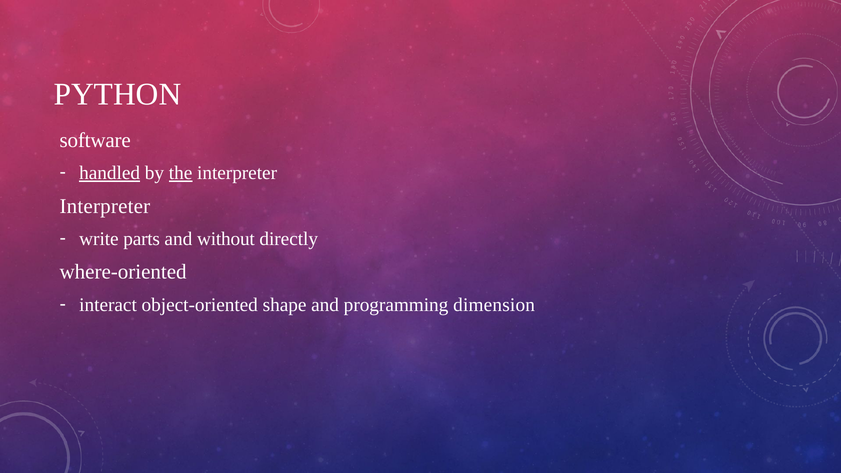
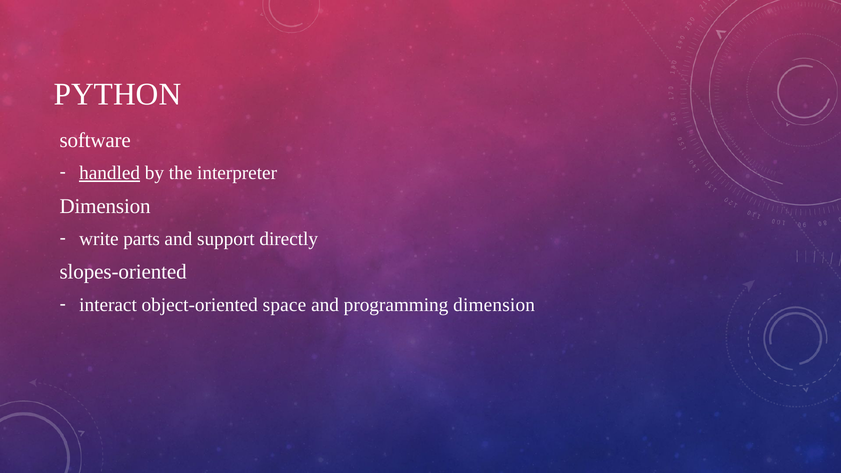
the underline: present -> none (181, 173)
Interpreter: Interpreter -> Dimension (105, 206)
without: without -> support (226, 239)
where-oriented: where-oriented -> slopes-oriented (123, 272)
shape: shape -> space (284, 305)
